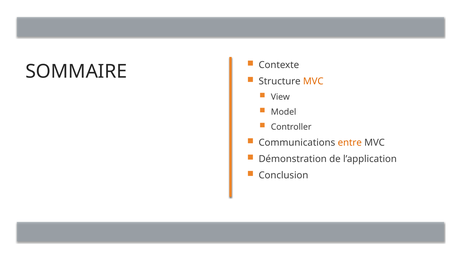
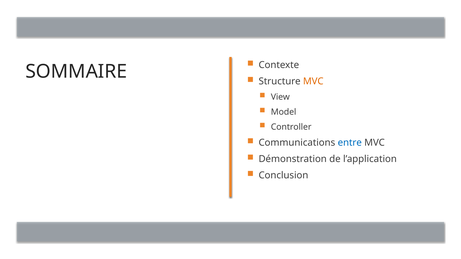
entre colour: orange -> blue (350, 143)
